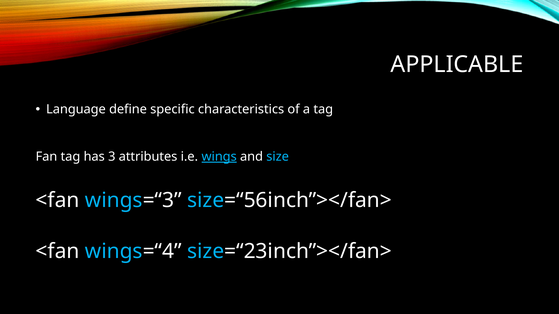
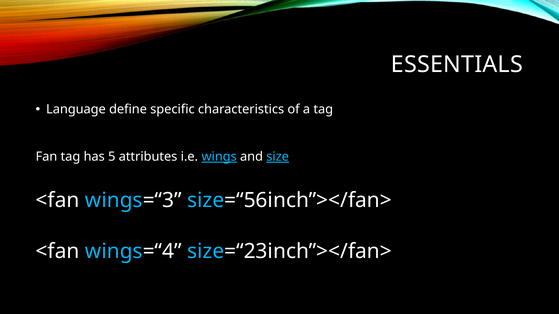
APPLICABLE: APPLICABLE -> ESSENTIALS (457, 65)
3: 3 -> 5 (112, 157)
size underline: none -> present (278, 157)
